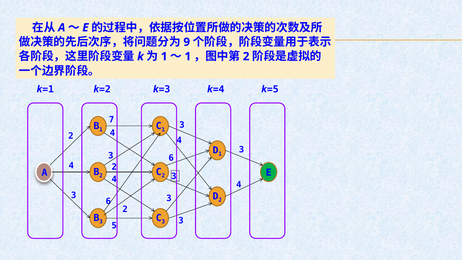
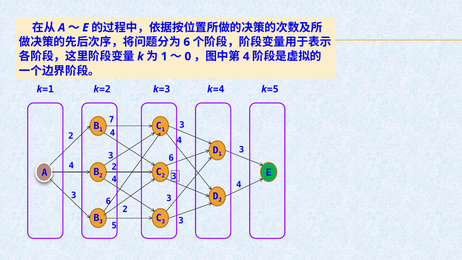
9: 9 -> 6 (187, 42)
1: 1 -> 0 (188, 56)
2: 2 -> 4 (246, 56)
